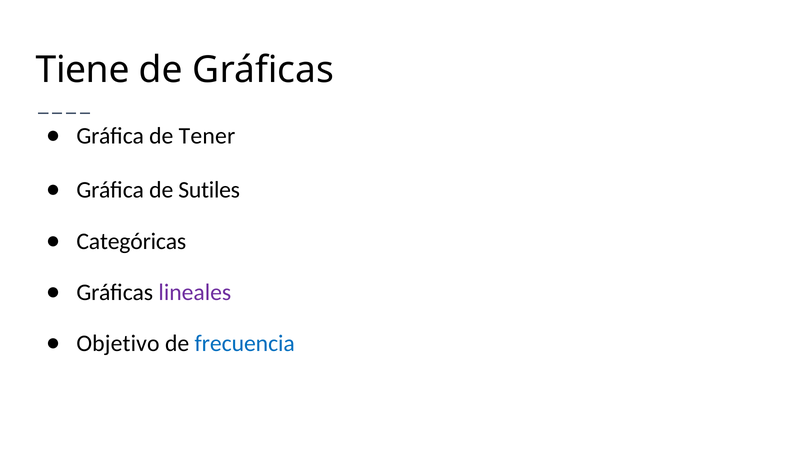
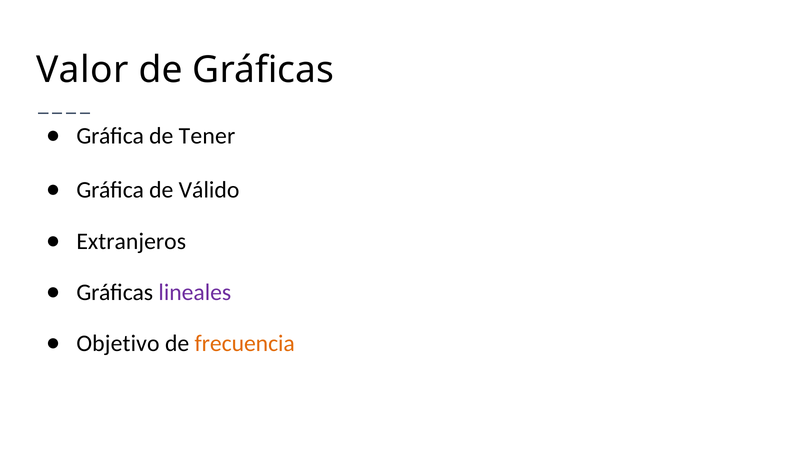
Tiene: Tiene -> Valor (82, 70)
Sutiles: Sutiles -> Válido (209, 190)
Categóricas: Categóricas -> Extranjeros (131, 241)
frecuencia colour: blue -> orange (245, 343)
